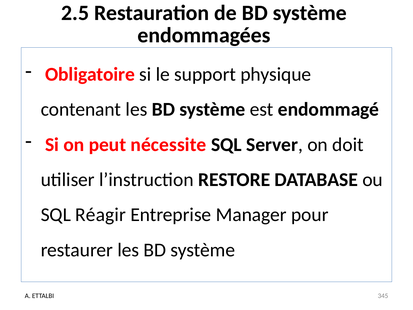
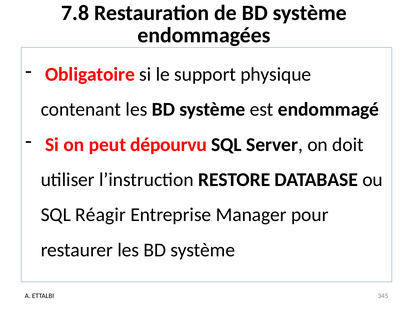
2.5: 2.5 -> 7.8 (75, 13)
nécessite: nécessite -> dépourvu (169, 145)
